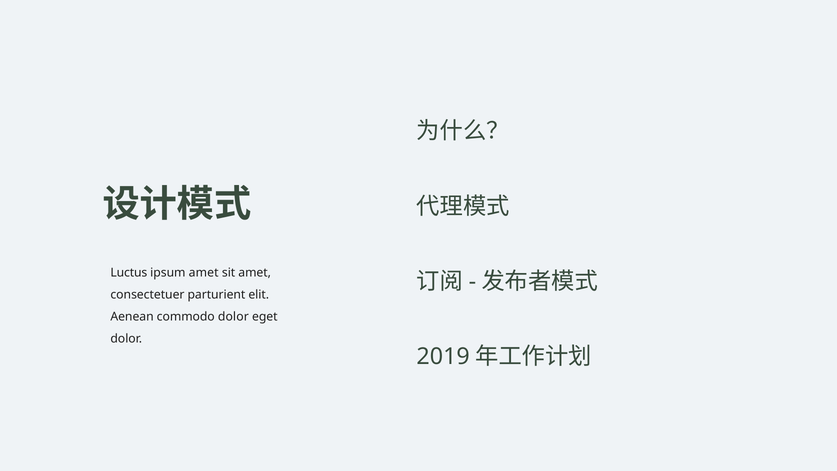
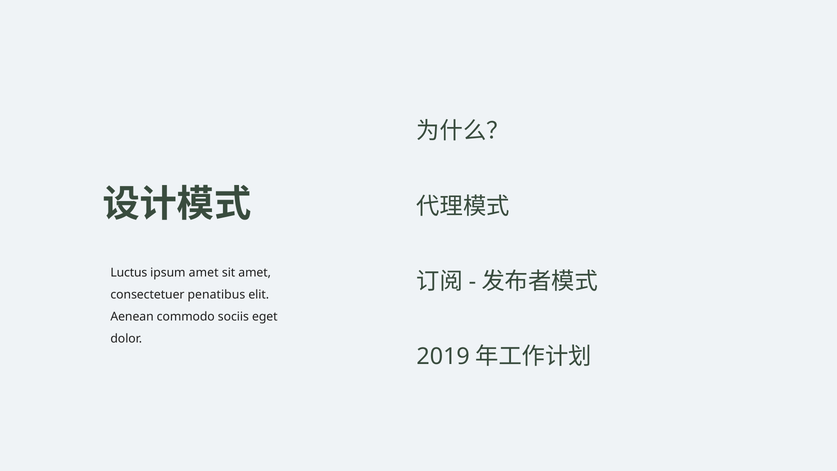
parturient: parturient -> penatibus (216, 295)
commodo dolor: dolor -> sociis (233, 317)
